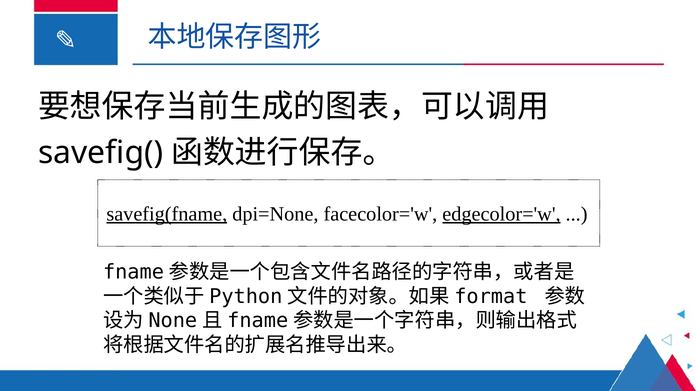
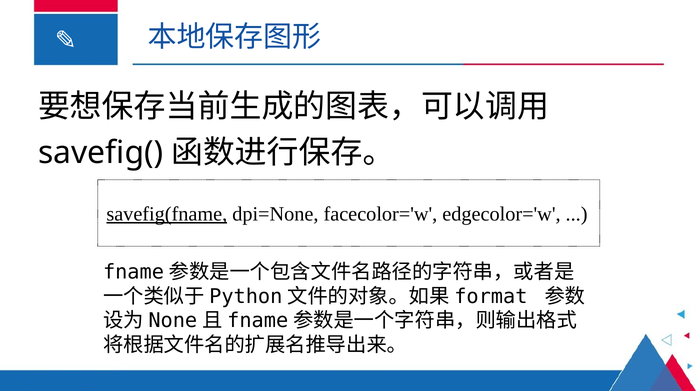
edgecolor='w underline: present -> none (501, 214)
